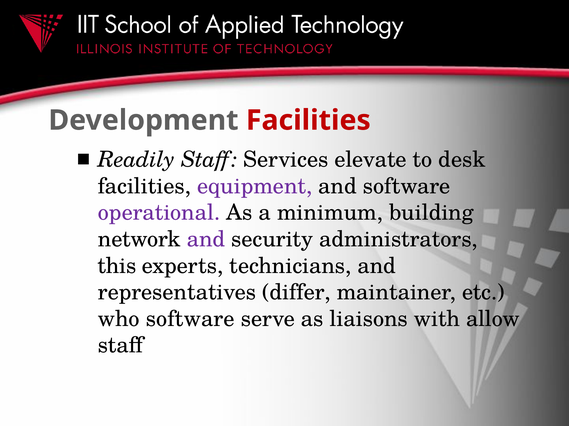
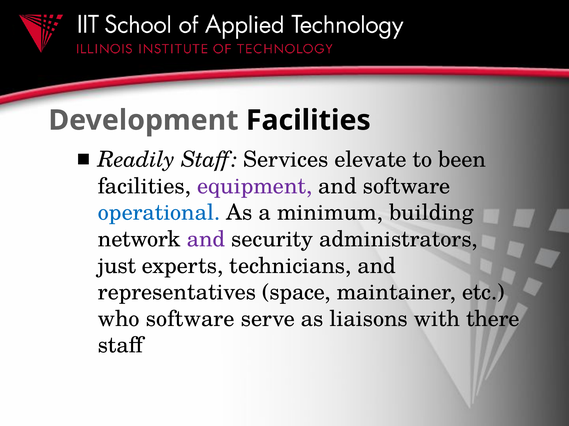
Facilities colour: red -> black (308, 121)
desk: desk -> been (462, 160)
operational colour: purple -> blue (159, 213)
this: this -> just (117, 266)
differ: differ -> space (297, 293)
allow: allow -> there (493, 319)
